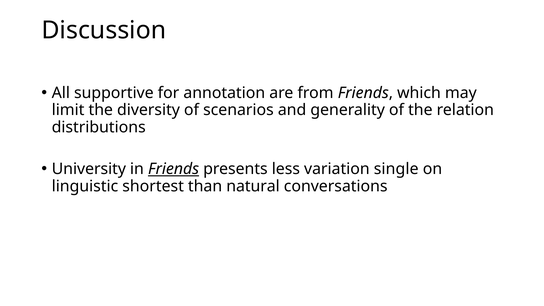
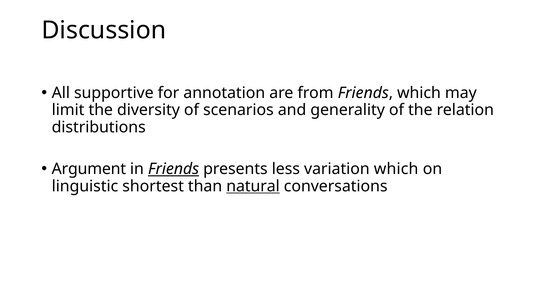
University: University -> Argument (89, 169)
variation single: single -> which (396, 169)
natural underline: none -> present (253, 186)
